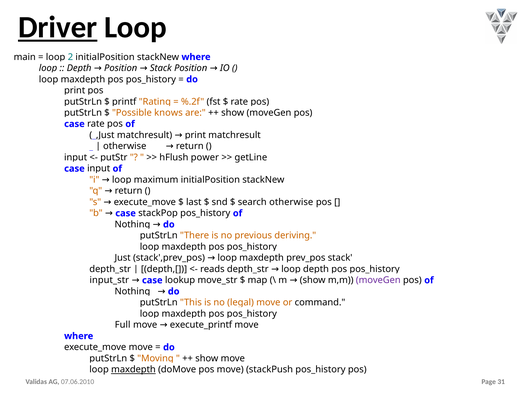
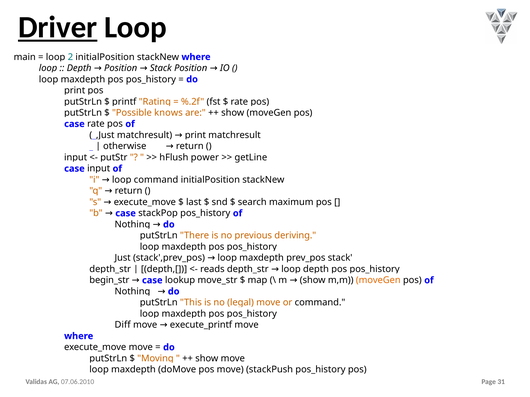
maximum: maximum -> command (156, 180)
search otherwise: otherwise -> maximum (291, 202)
input_str: input_str -> begin_str (109, 281)
moveGen colour: purple -> orange (378, 281)
Full: Full -> Diff (123, 325)
maxdepth underline: present -> none (133, 370)
